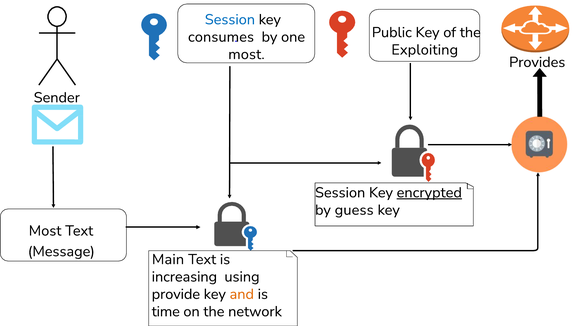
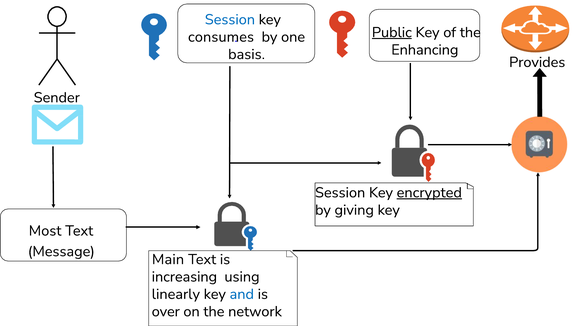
Public underline: none -> present (392, 32)
Exploiting: Exploiting -> Enhancing (425, 50)
most: most -> basis (247, 54)
guess: guess -> giving (354, 210)
provide: provide -> linearly (176, 294)
and colour: orange -> blue (242, 294)
time: time -> over (166, 312)
